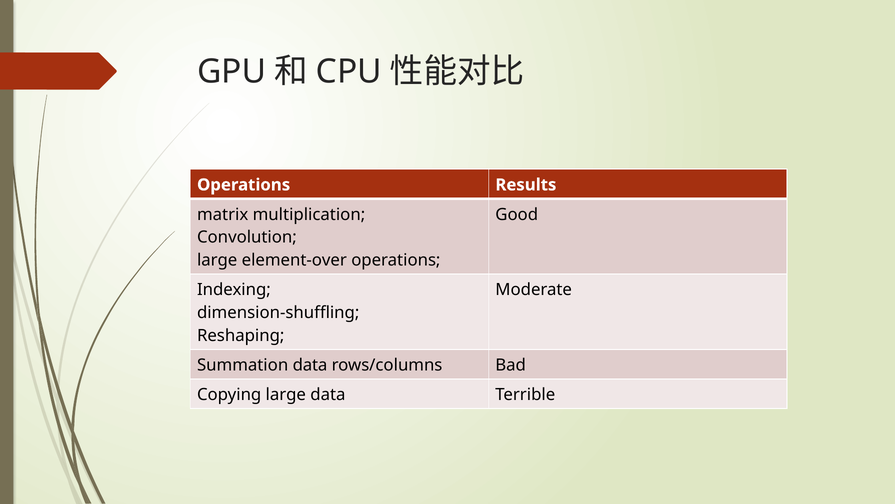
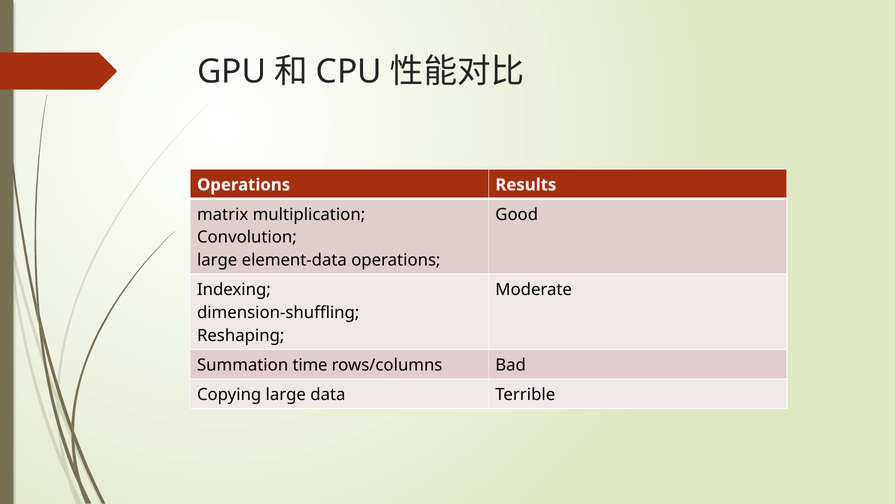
element-over: element-over -> element-data (294, 260)
Summation data: data -> time (310, 365)
